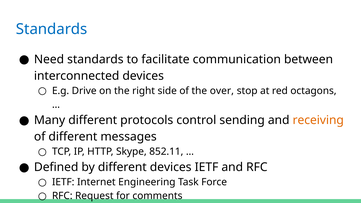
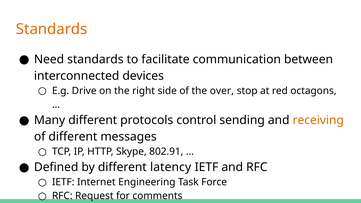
Standards colour: blue -> orange (52, 29)
852.11: 852.11 -> 802.91 (166, 152)
different devices: devices -> latency (171, 167)
